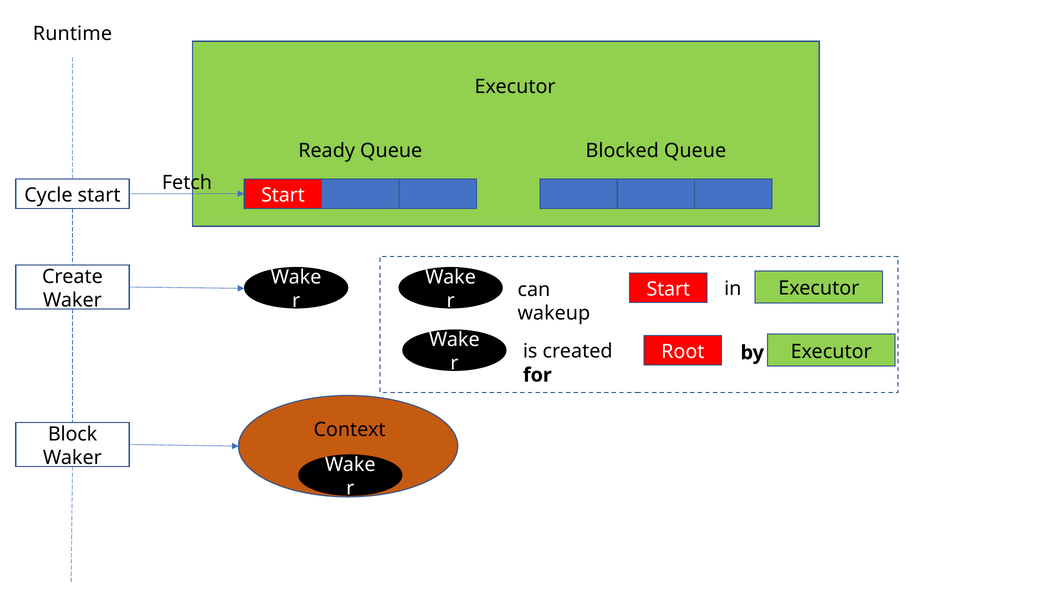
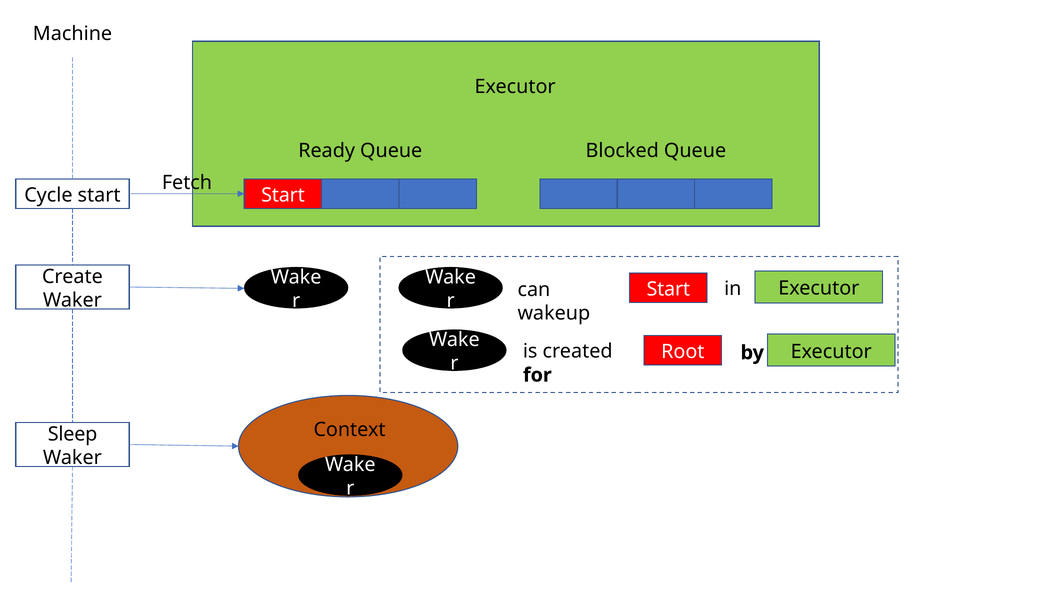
Runtime: Runtime -> Machine (73, 33)
Block: Block -> Sleep (73, 434)
